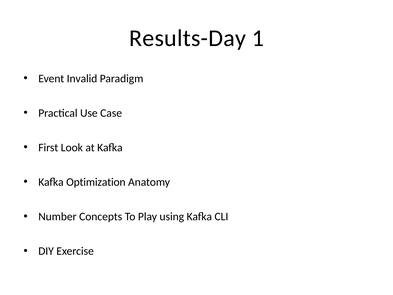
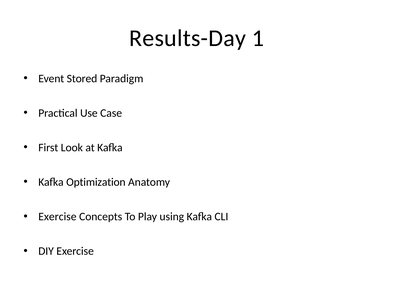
Invalid: Invalid -> Stored (82, 78)
Number: Number -> Exercise (57, 216)
